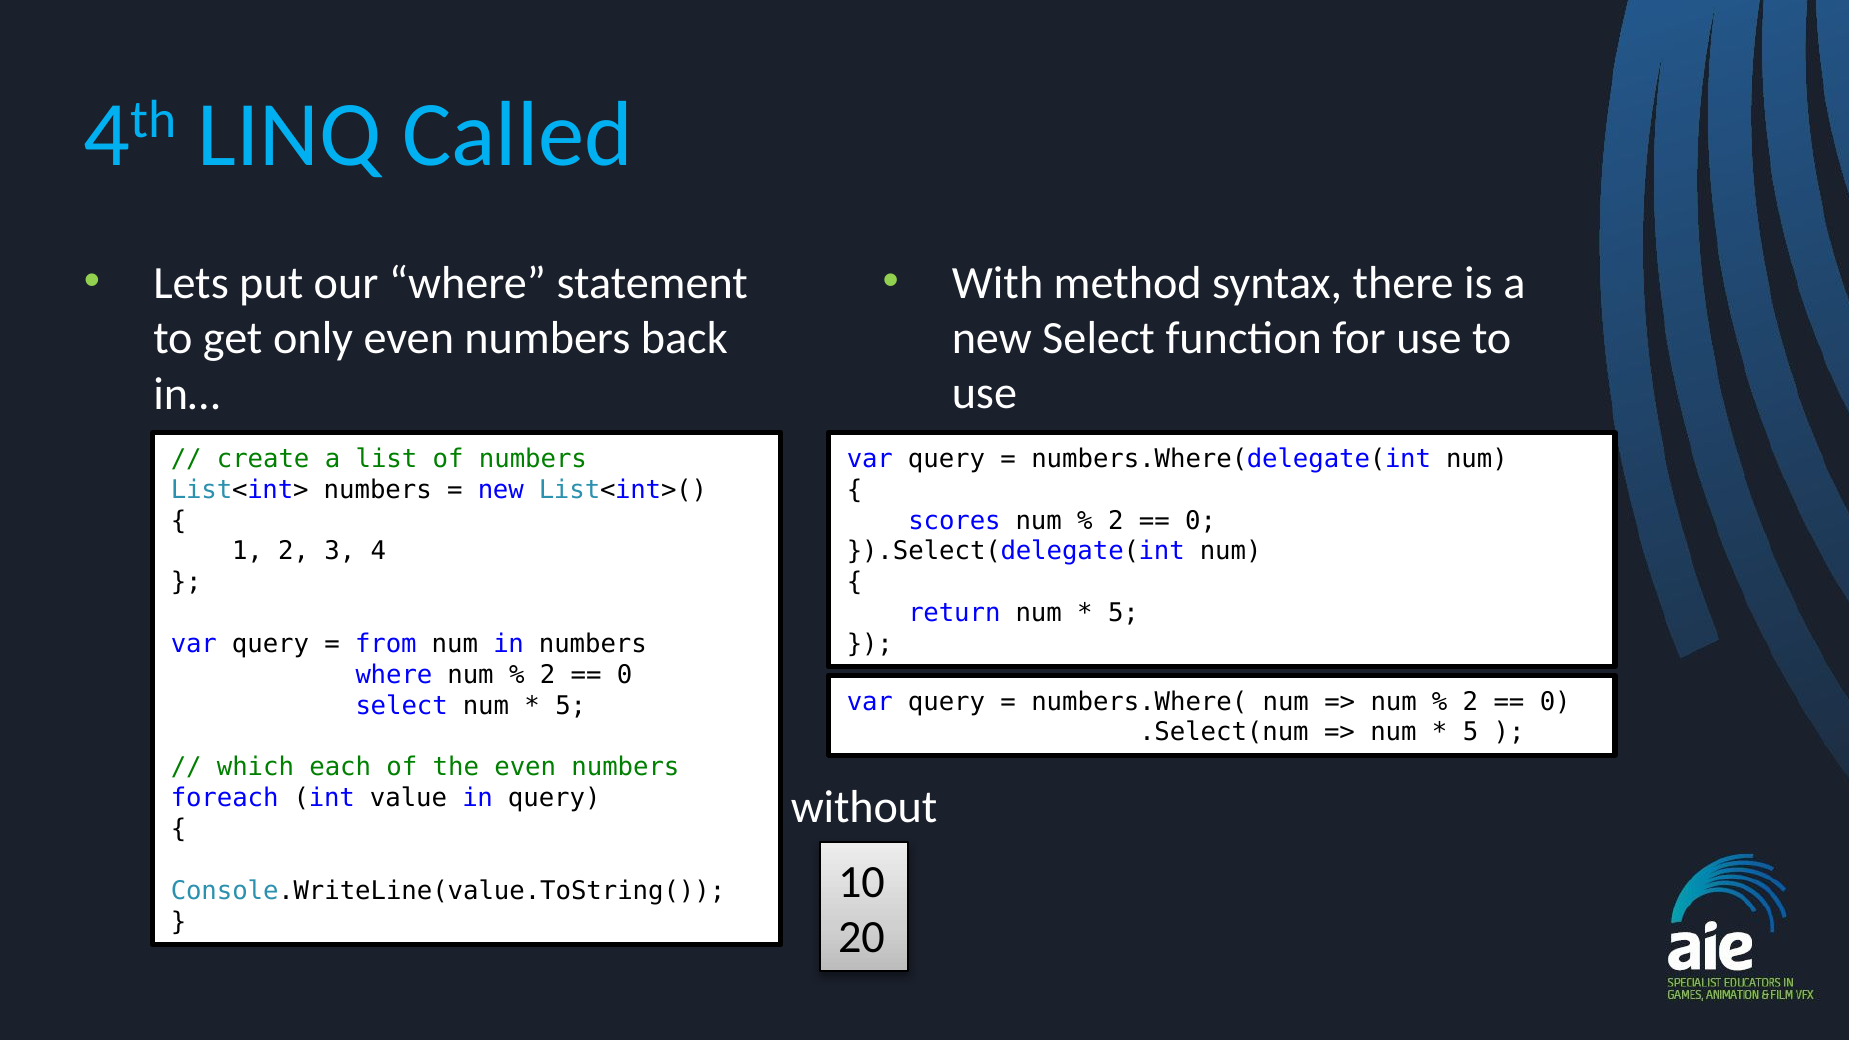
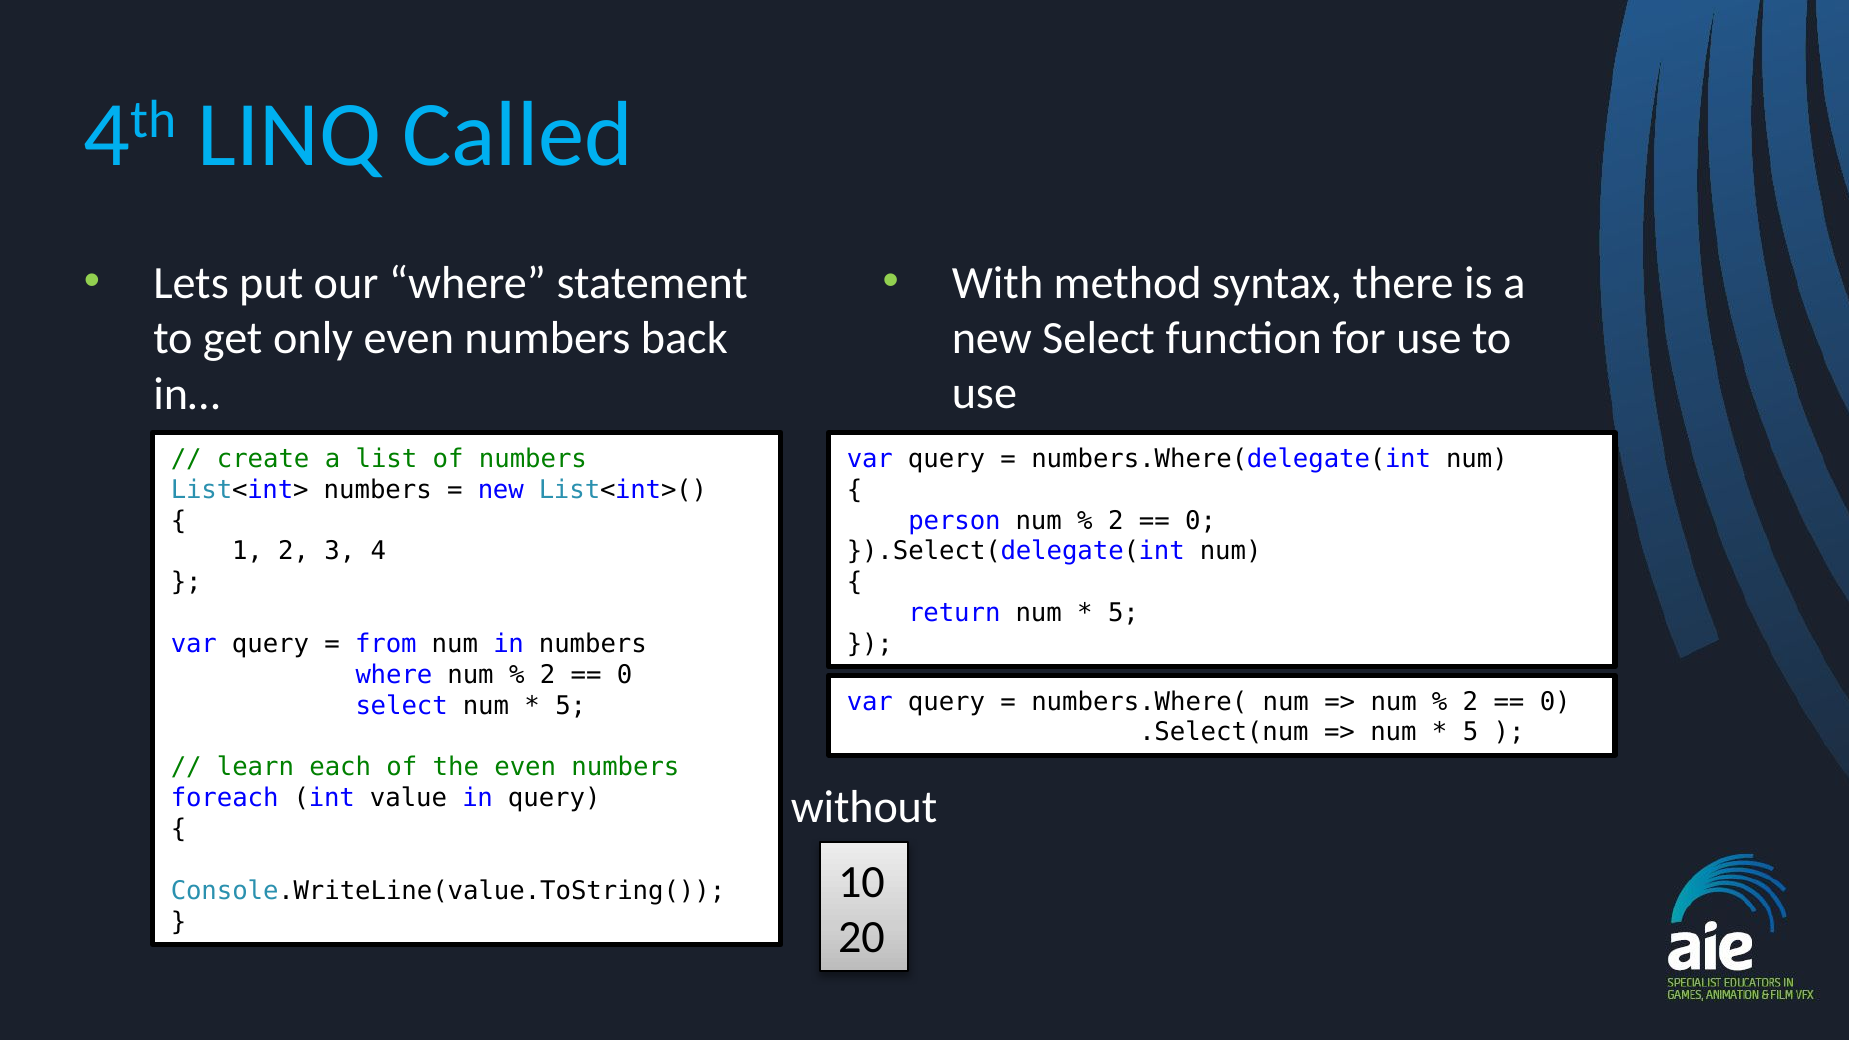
scores: scores -> person (954, 521)
which: which -> learn (255, 768)
